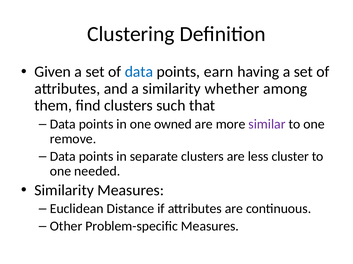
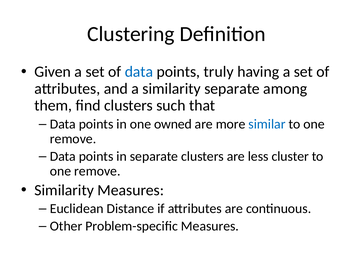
earn: earn -> truly (219, 72)
similarity whether: whether -> separate (232, 89)
similar colour: purple -> blue (267, 124)
needed: needed -> remove (97, 172)
